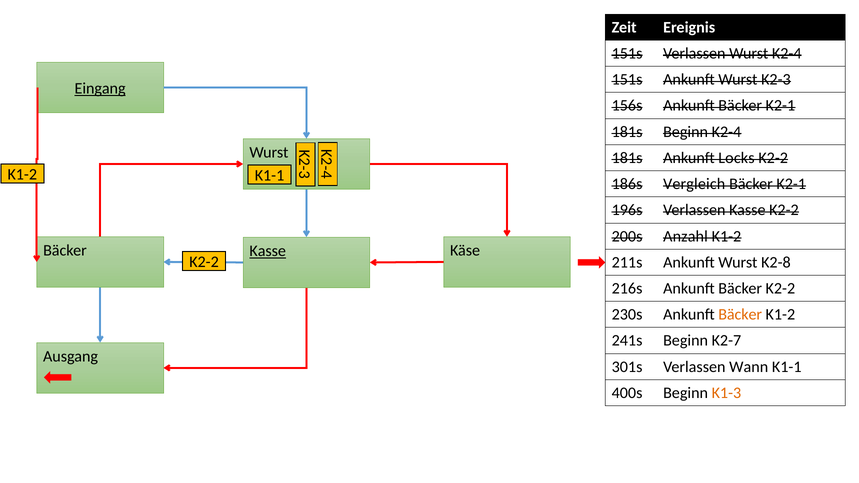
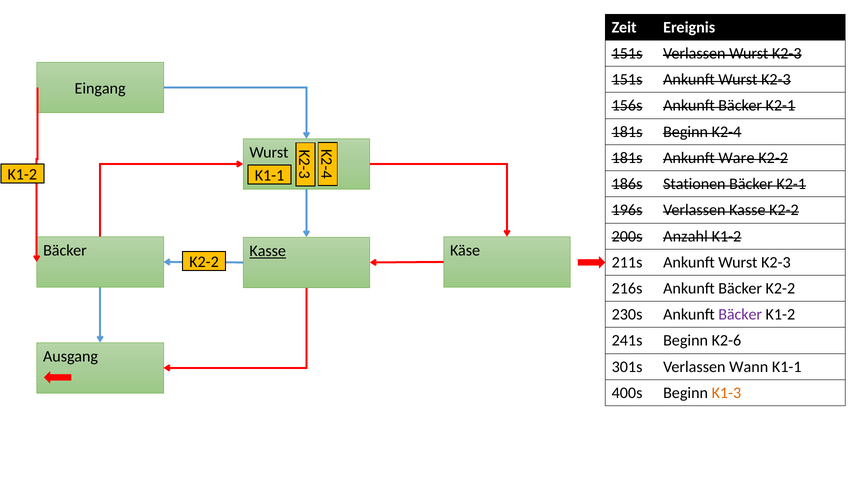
Verlassen Wurst K2-4: K2-4 -> K2-3 (787, 53)
Eingang underline: present -> none (100, 89)
Locks: Locks -> Ware (736, 158)
Vergleich: Vergleich -> Stationen (694, 184)
211s Ankunft Wurst K2-8: K2-8 -> K2-3 (776, 262)
Bäcker colour: orange -> purple (740, 315)
K2-7: K2-7 -> K2-6 (726, 341)
